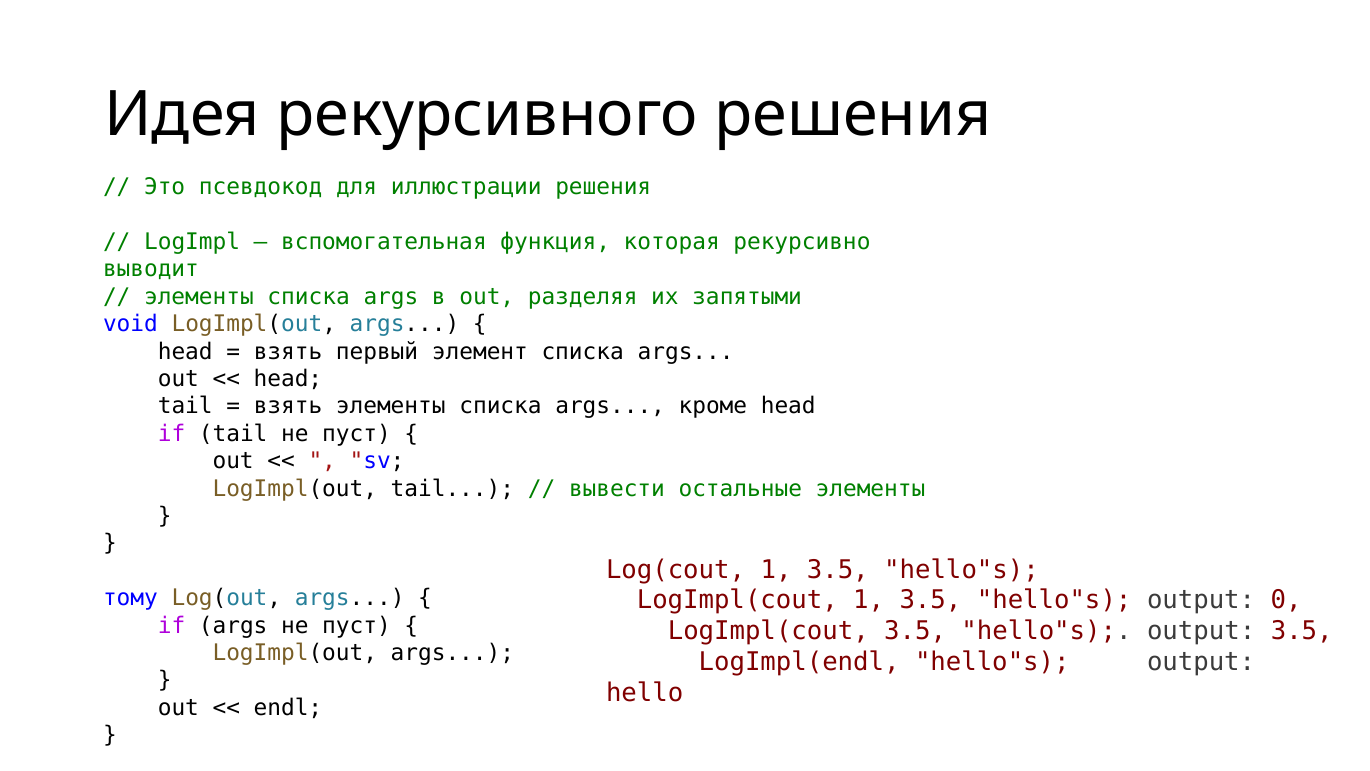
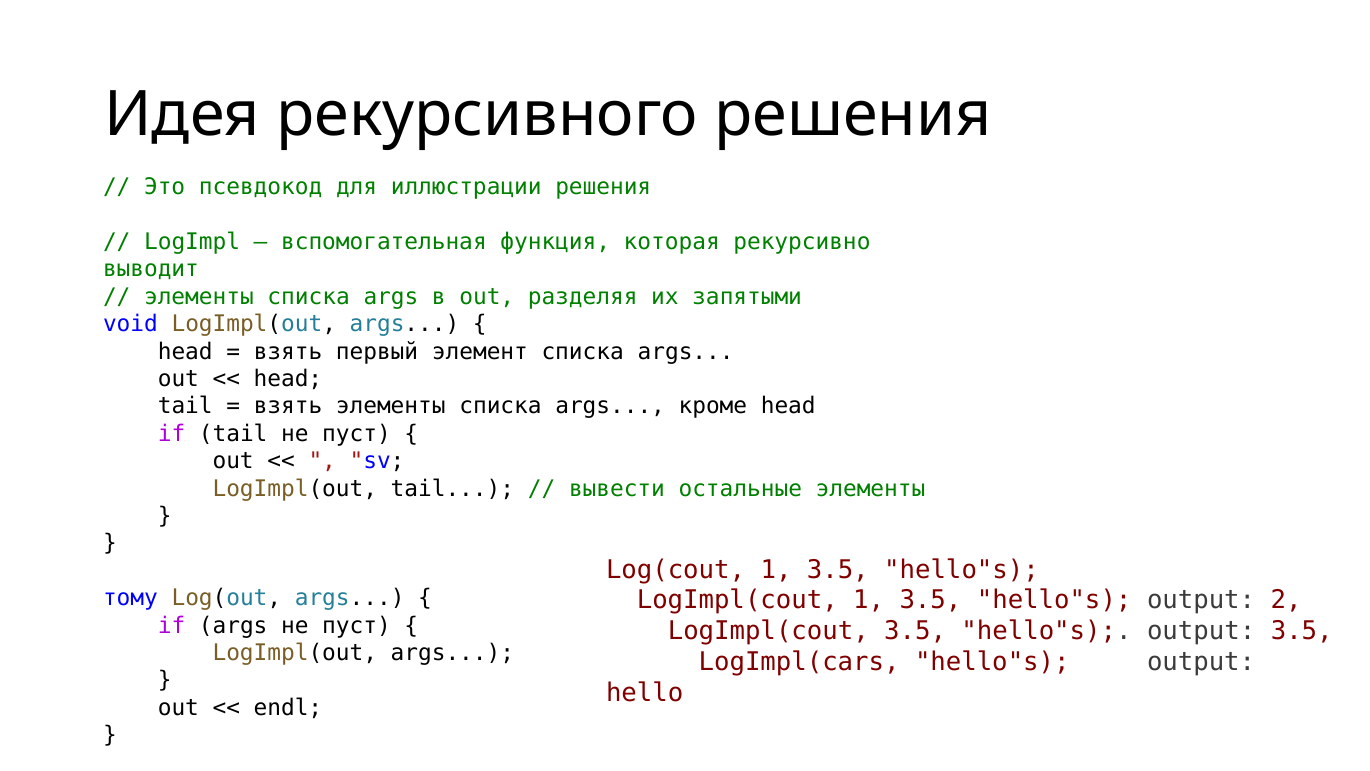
0: 0 -> 2 (1286, 600)
LogImpl(endl: LogImpl(endl -> LogImpl(cars (799, 662)
